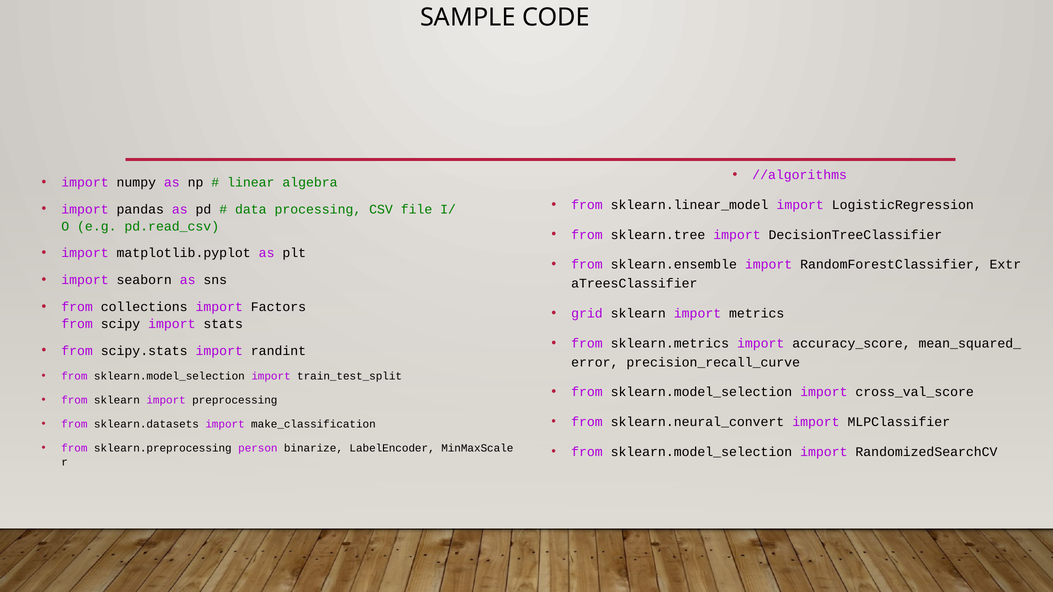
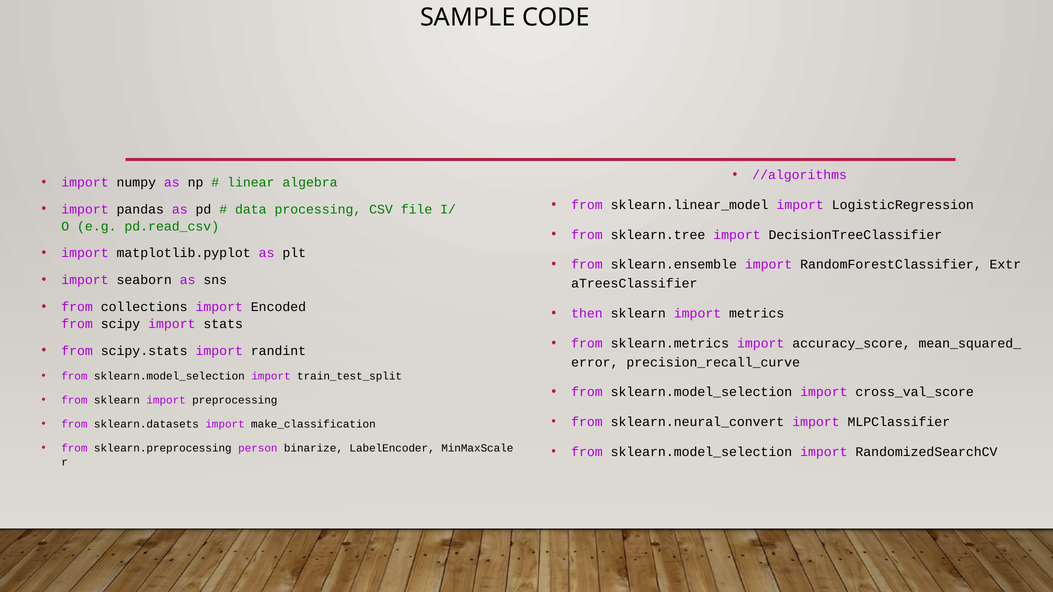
Factors: Factors -> Encoded (278, 307)
grid: grid -> then (587, 314)
